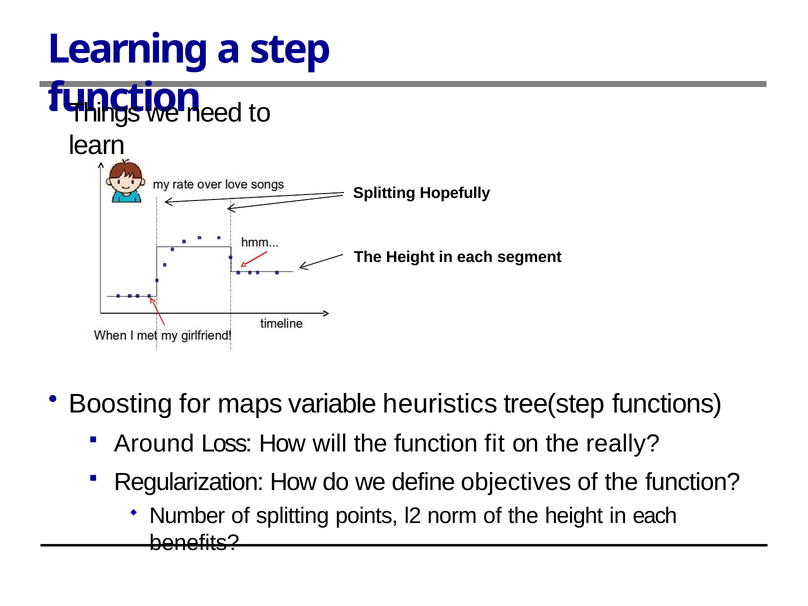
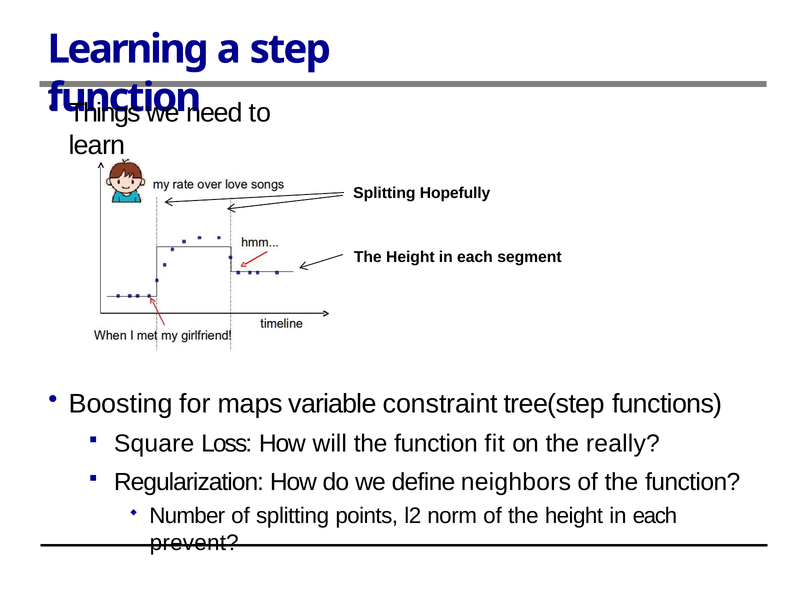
heuristics: heuristics -> constraint (440, 404)
Around: Around -> Square (154, 444)
objectives: objectives -> neighbors (516, 482)
benefits: benefits -> prevent (194, 543)
